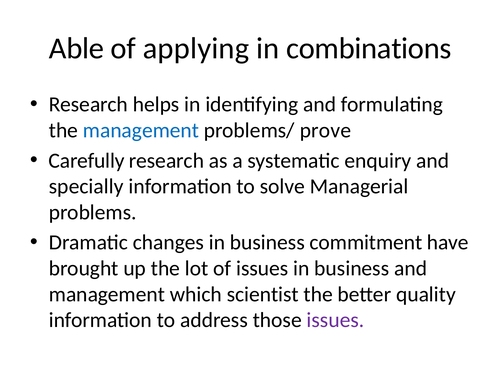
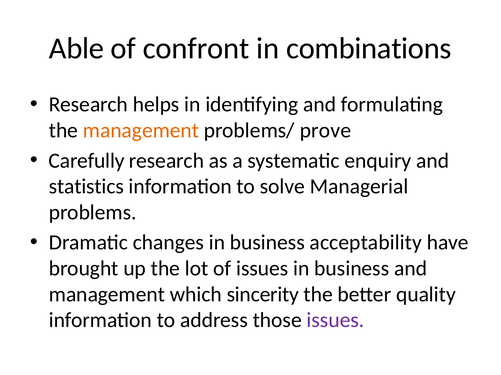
applying: applying -> confront (196, 48)
management colour: blue -> orange (141, 131)
specially: specially -> statistics (86, 187)
commitment: commitment -> acceptability (366, 243)
scientist: scientist -> sincerity (263, 295)
